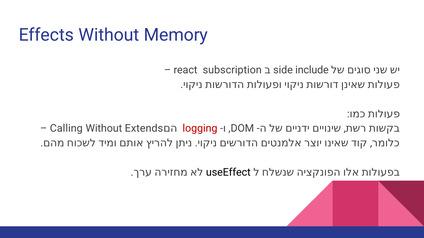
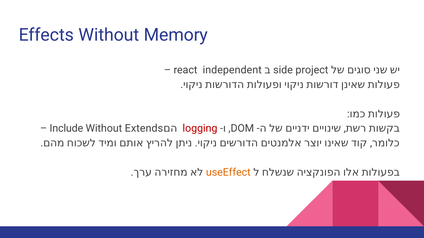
subscription: subscription -> independent (232, 70)
include: include -> project (312, 70)
Calling: Calling -> Include (66, 129)
useEffect colour: black -> orange (228, 173)
